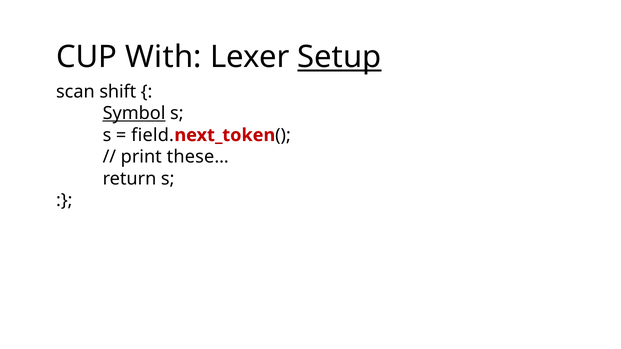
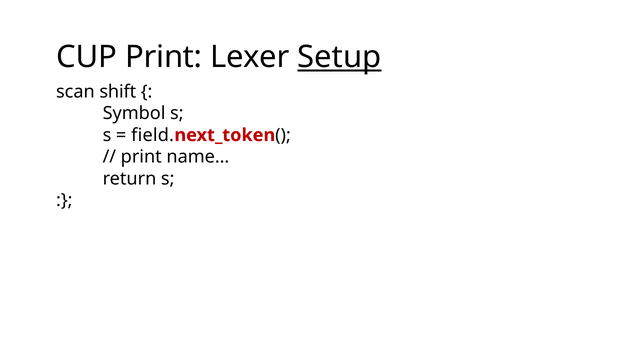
CUP With: With -> Print (164, 57)
Symbol underline: present -> none (134, 114)
these…: these… -> name… (198, 157)
